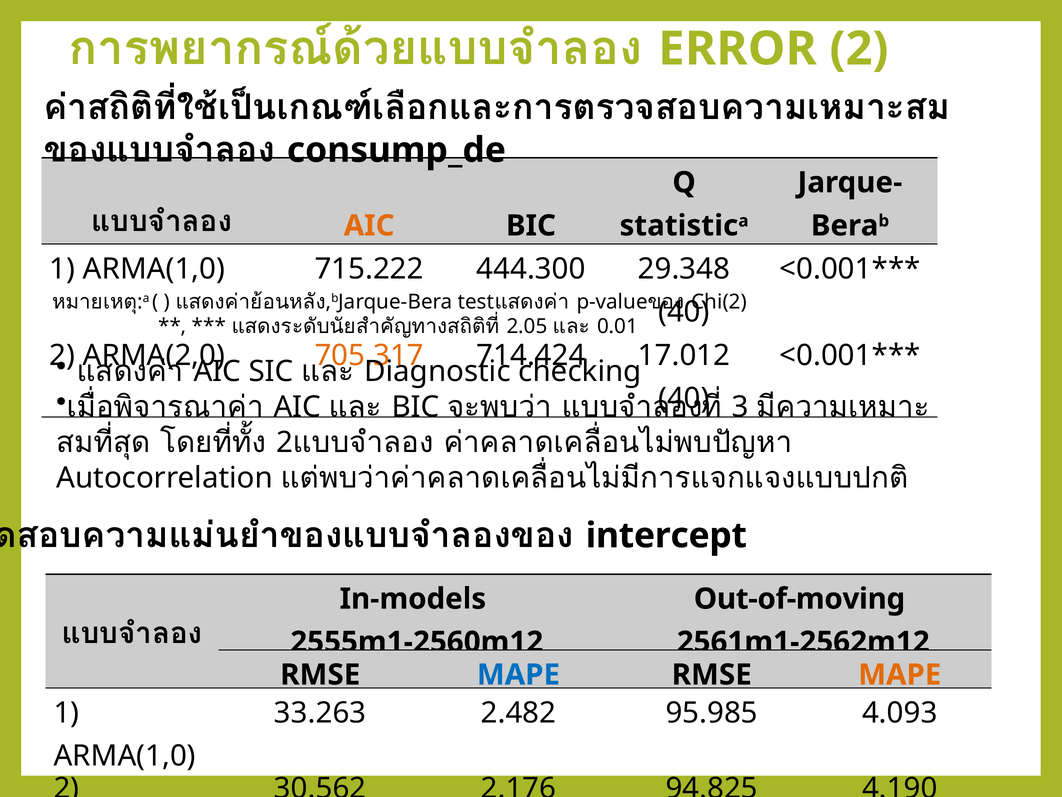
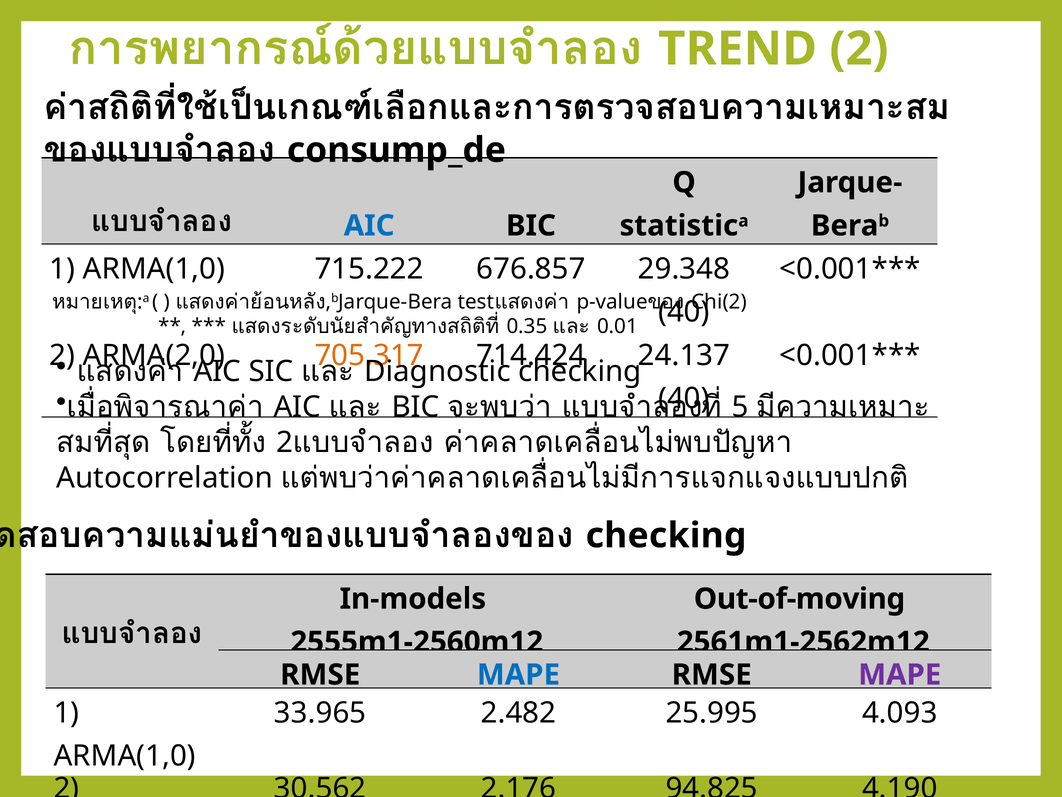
ERROR: ERROR -> TREND (738, 49)
AIC colour: orange -> blue (369, 226)
444.300: 444.300 -> 676.857 (531, 269)
2.05: 2.05 -> 0.35 (527, 326)
17.012: 17.012 -> 24.137 (684, 355)
3: 3 -> 5 (740, 407)
intercept: intercept -> checking (666, 535)
MAPE colour: orange -> purple (900, 674)
33.263: 33.263 -> 33.965 (320, 712)
95.985: 95.985 -> 25.995 (712, 712)
